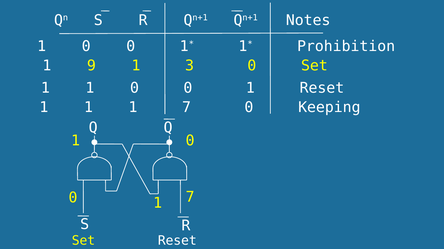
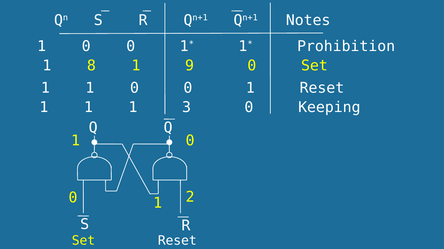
9: 9 -> 8 (91, 66)
3: 3 -> 9 (189, 66)
1 7: 7 -> 3 (186, 108)
0 7: 7 -> 2 (190, 198)
